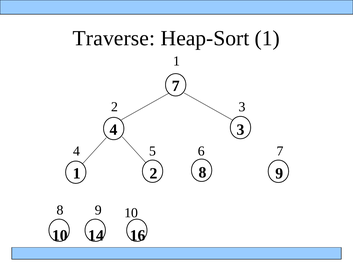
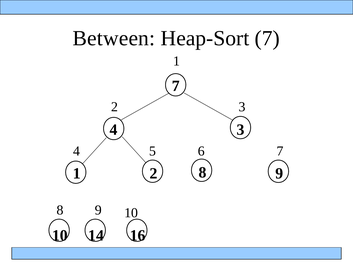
Traverse: Traverse -> Between (114, 38)
Heap-Sort 1: 1 -> 7 (267, 38)
